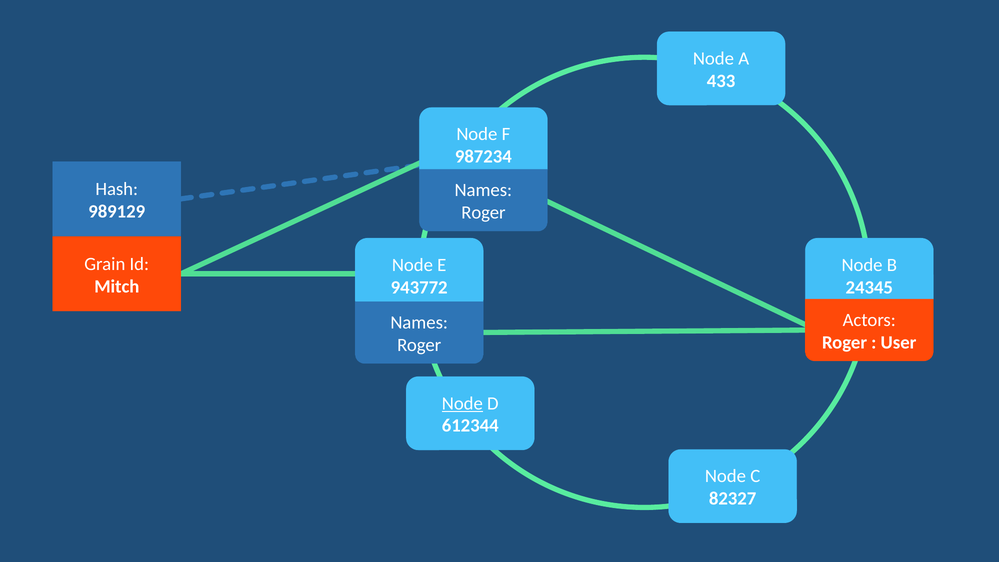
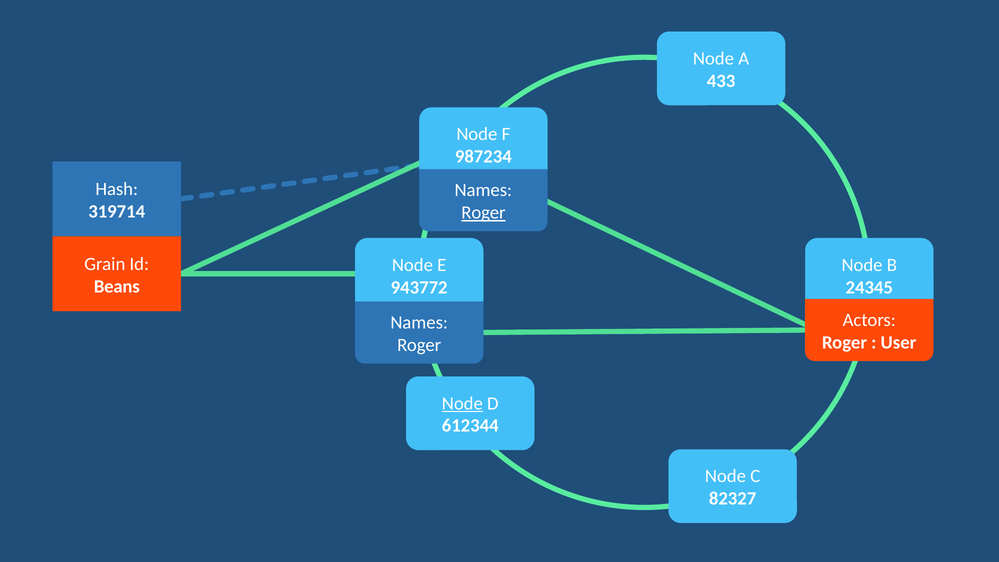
989129: 989129 -> 319714 (117, 211)
Roger underline: none -> present (483, 213)
Mitch: Mitch -> Beans (117, 286)
